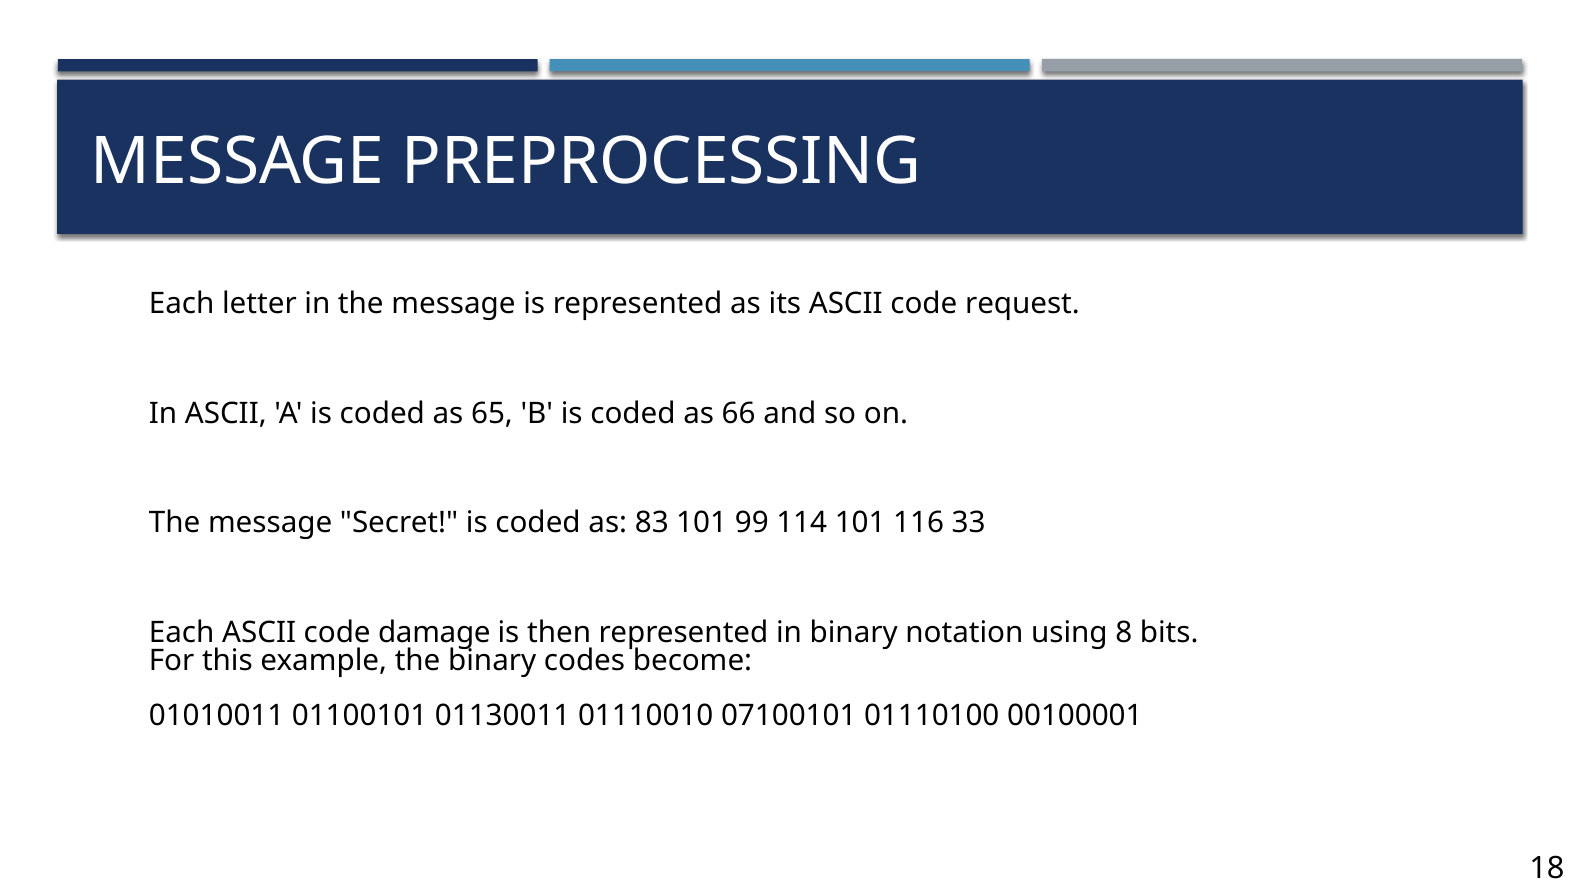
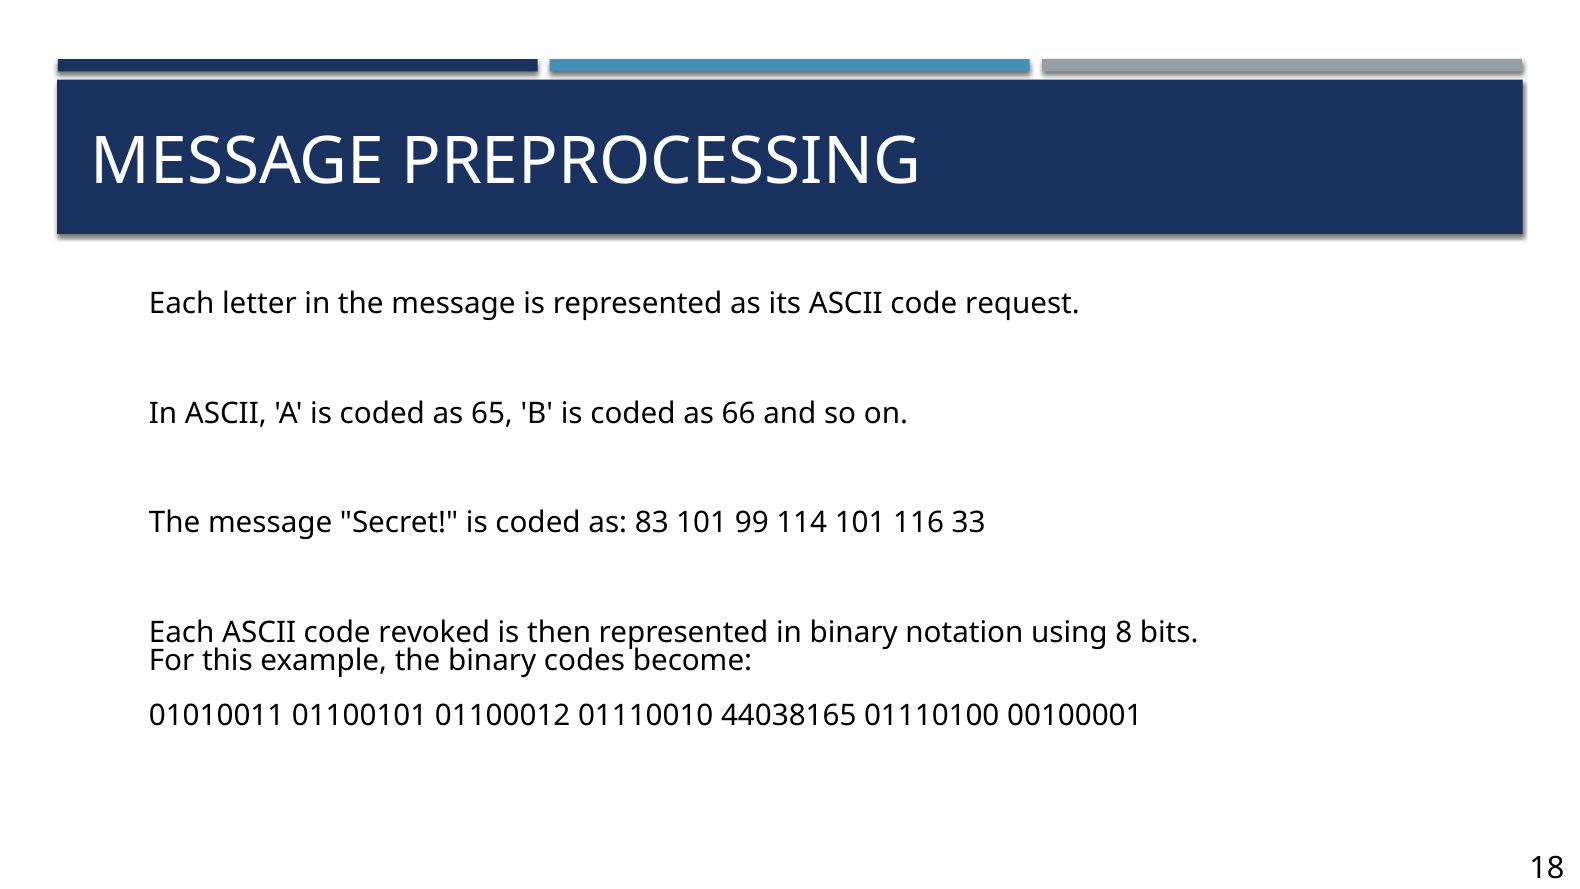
damage: damage -> revoked (434, 632)
01130011: 01130011 -> 01100012 (503, 715)
07100101: 07100101 -> 44038165 (789, 715)
